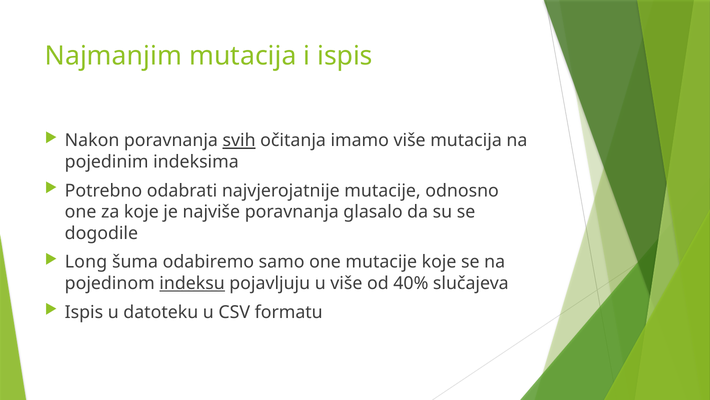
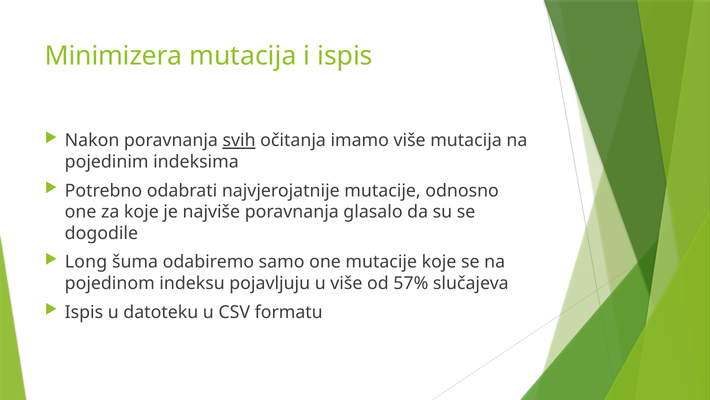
Najmanjim: Najmanjim -> Minimizera (114, 56)
indeksu underline: present -> none (192, 283)
40%: 40% -> 57% (411, 283)
